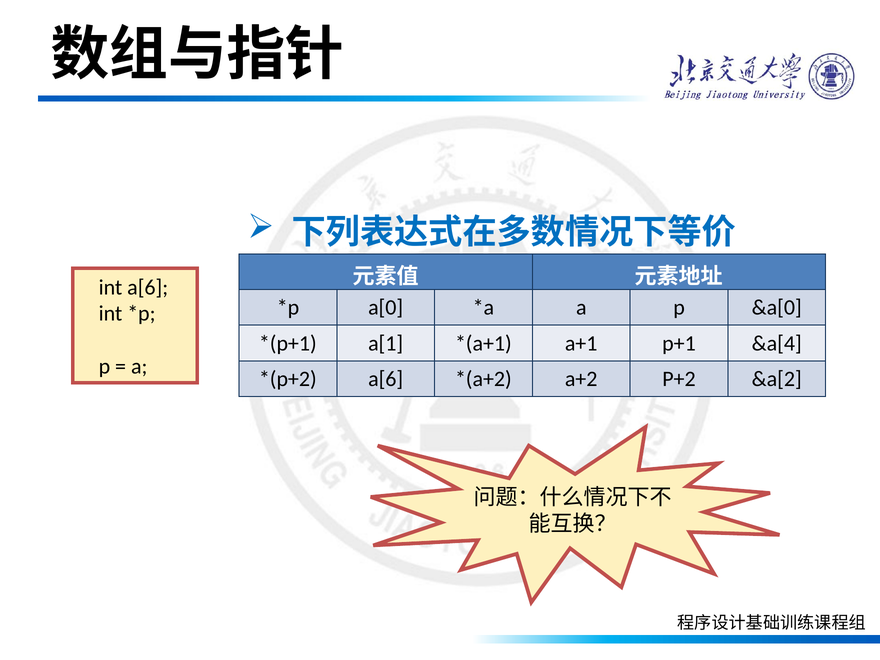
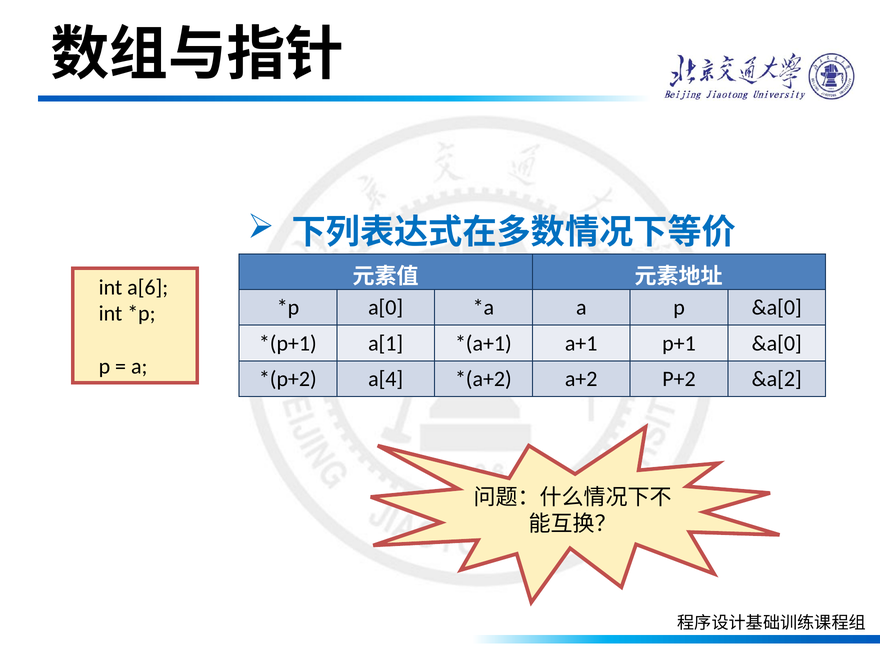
p+1 &a[4: &a[4 -> &a[0 (777, 343)
a[6: a[6 -> a[4 (386, 379)
